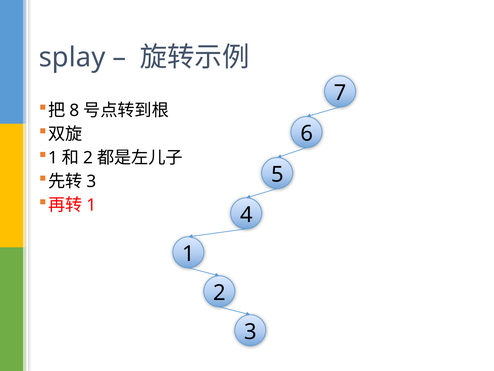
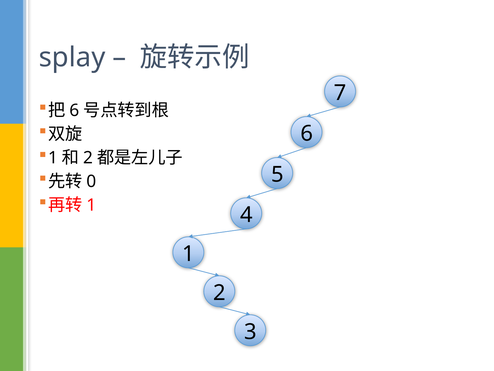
8: 8 -> 6 (74, 110)
3: 3 -> 0 (91, 181)
